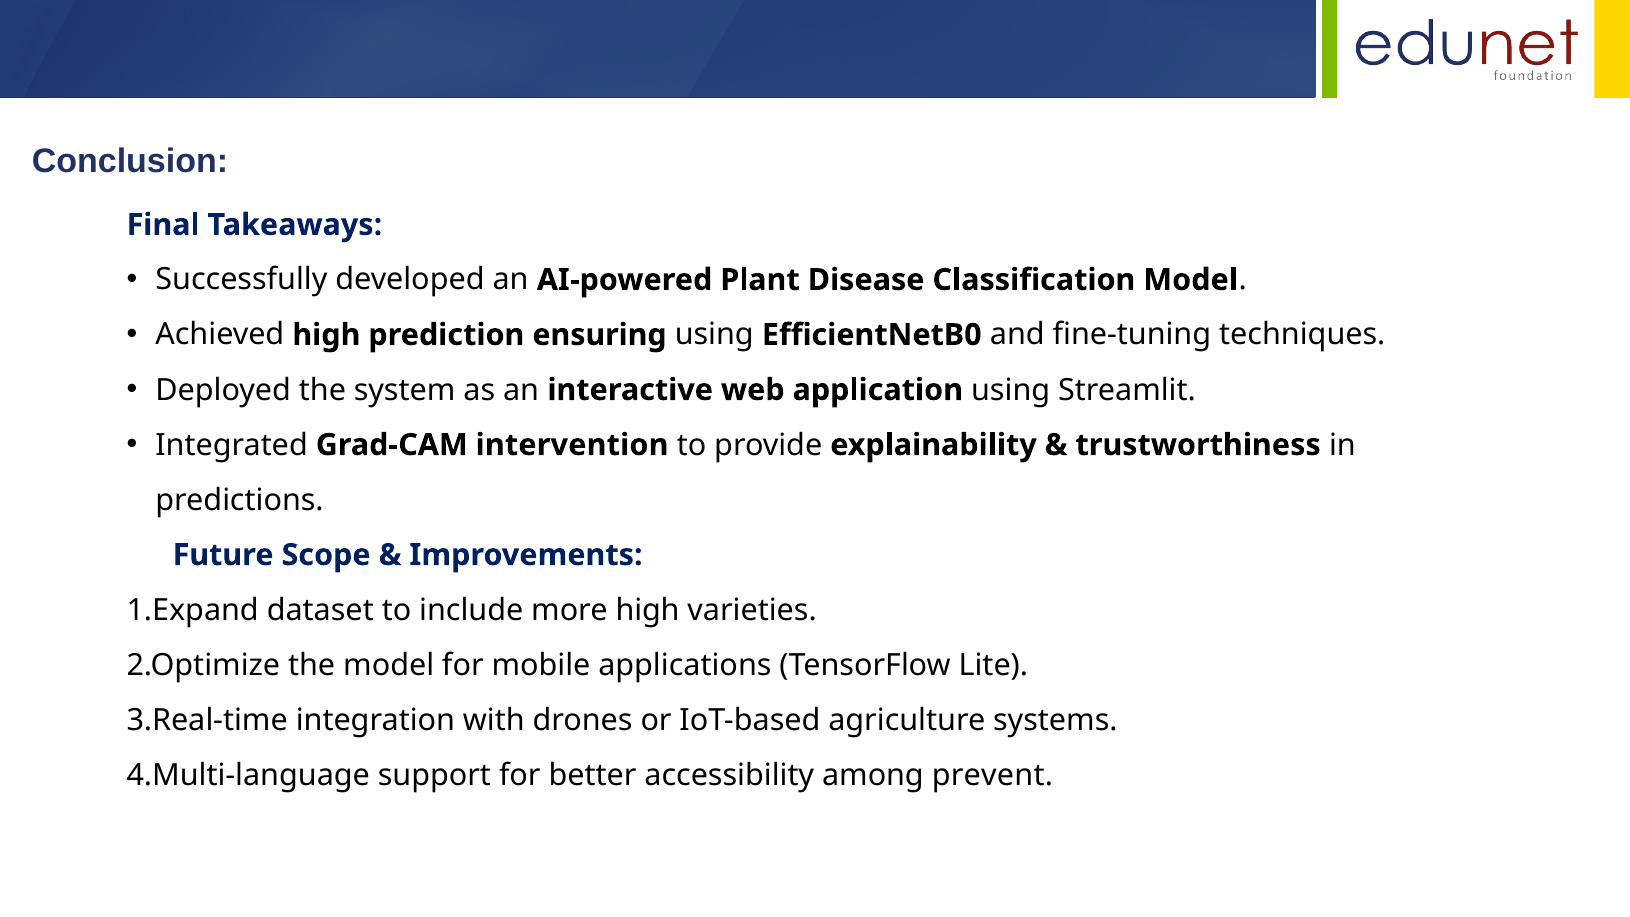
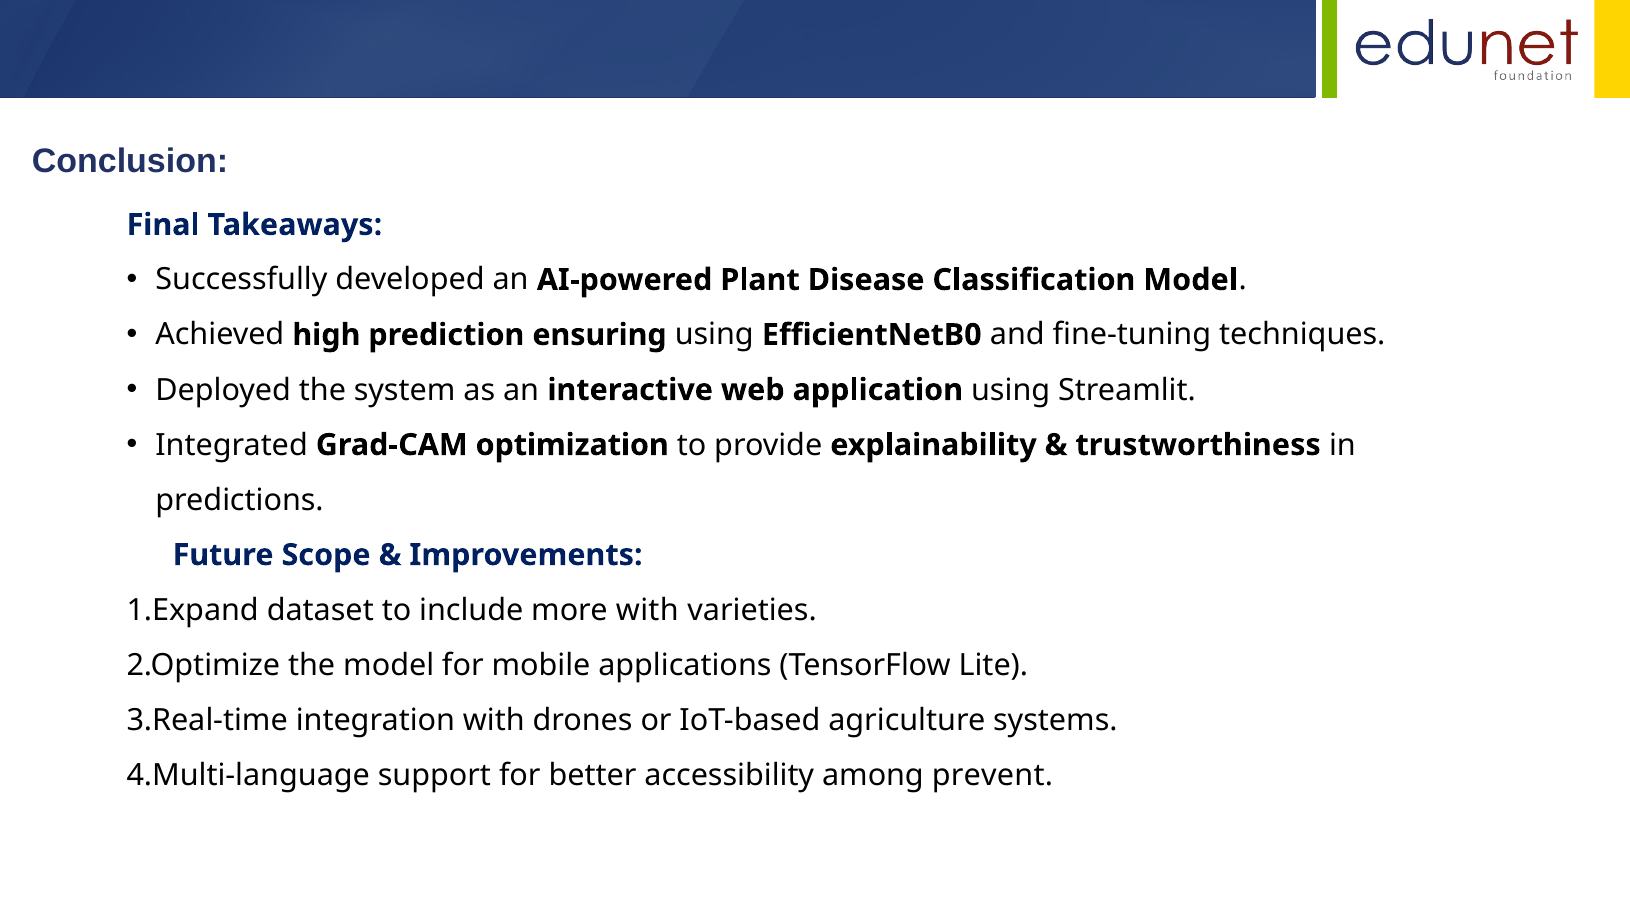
intervention: intervention -> optimization (572, 445)
more high: high -> with (647, 610)
